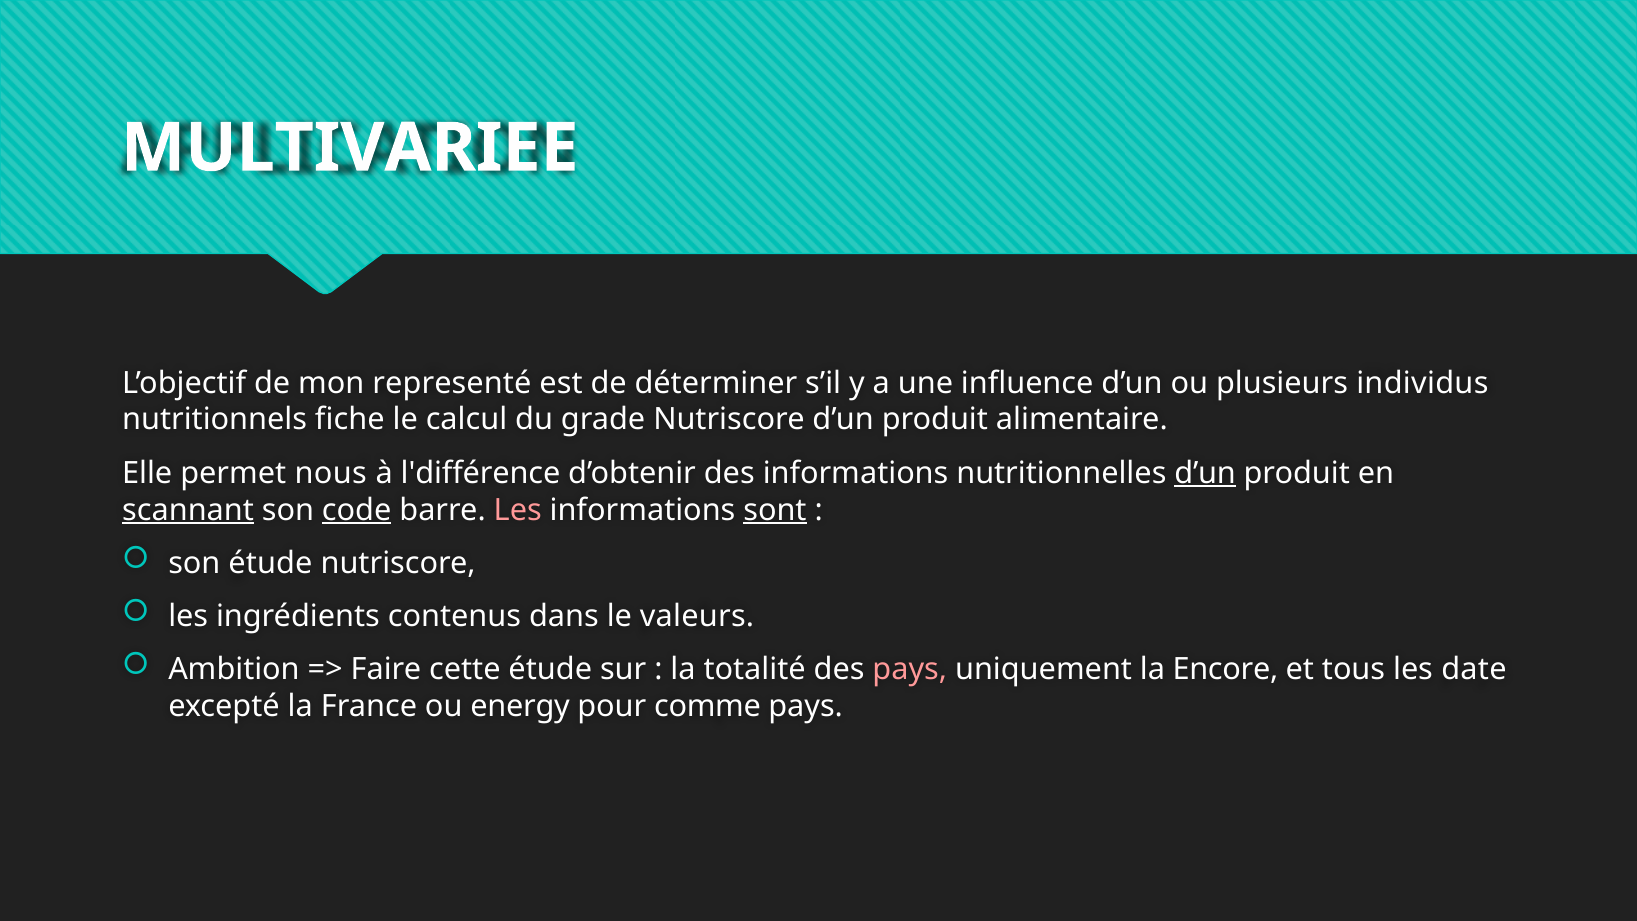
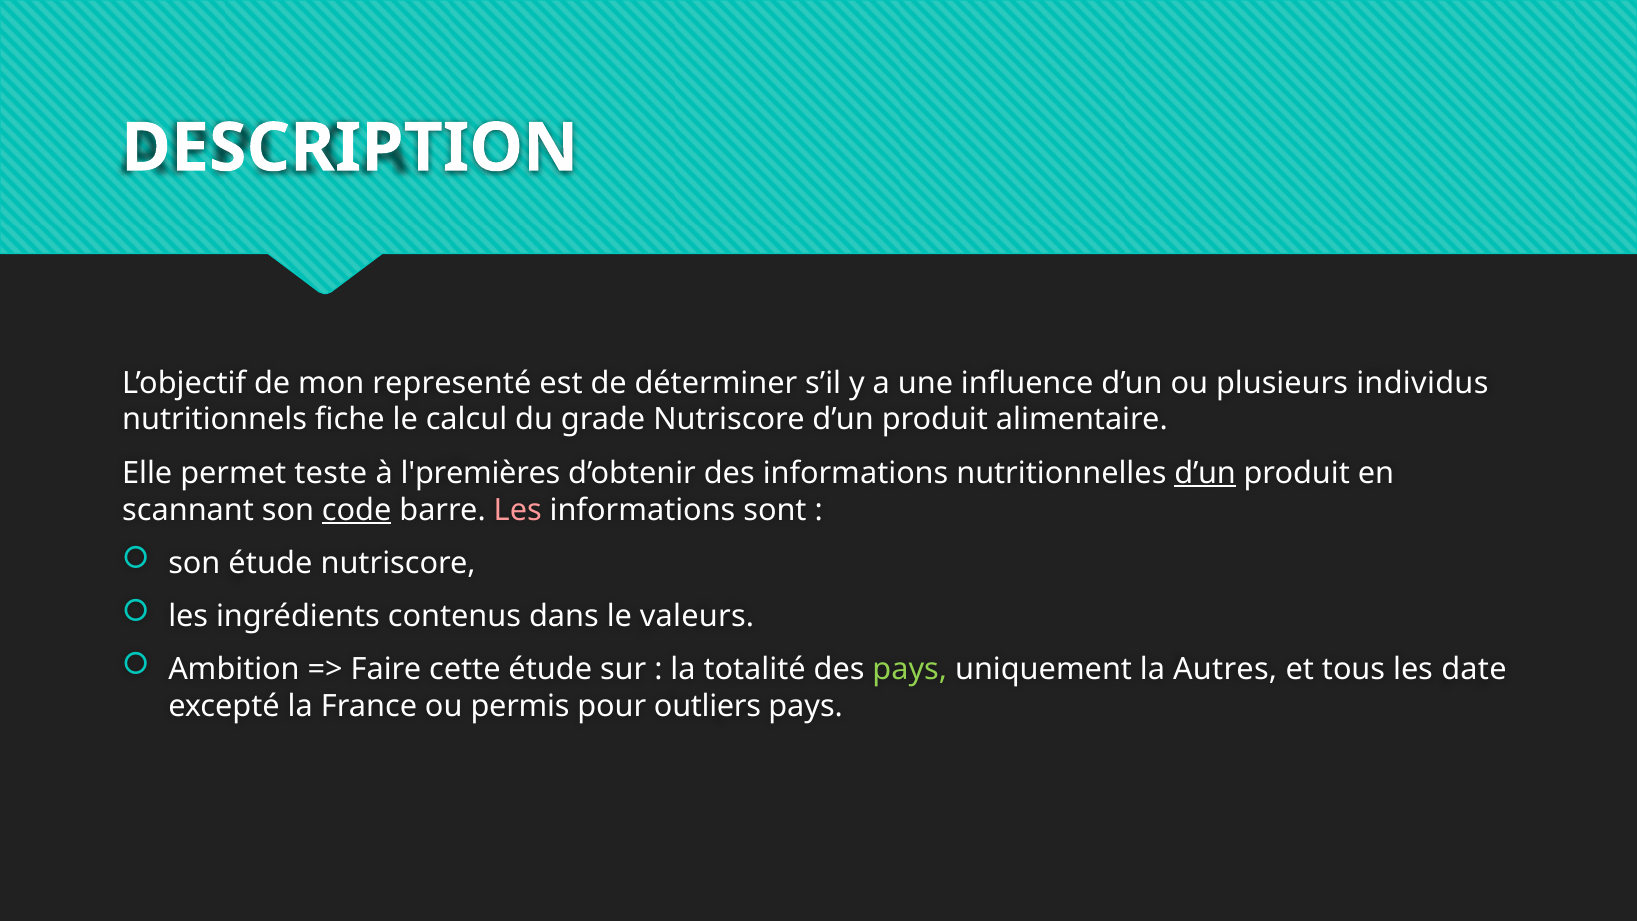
MULTIVARIEE: MULTIVARIEE -> DESCRIPTION (350, 148)
nous: nous -> teste (331, 473)
l'différence: l'différence -> l'premières (481, 473)
scannant underline: present -> none (188, 510)
sont underline: present -> none (775, 510)
pays colour: pink -> light green (910, 669)
Encore: Encore -> Autres (1225, 669)
energy: energy -> permis (520, 706)
comme: comme -> outliers (707, 706)
